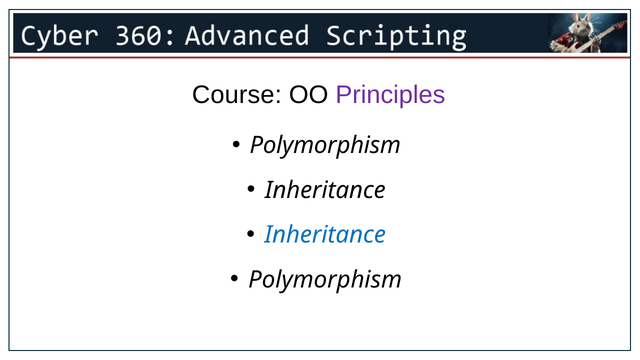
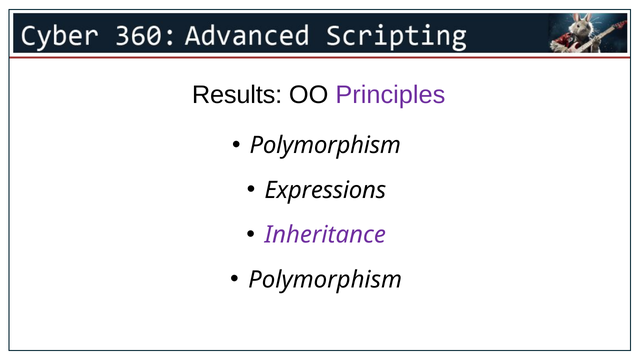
Course: Course -> Results (237, 95)
Inheritance: Inheritance -> Expressions (325, 190)
Inheritance colour: blue -> purple (325, 235)
